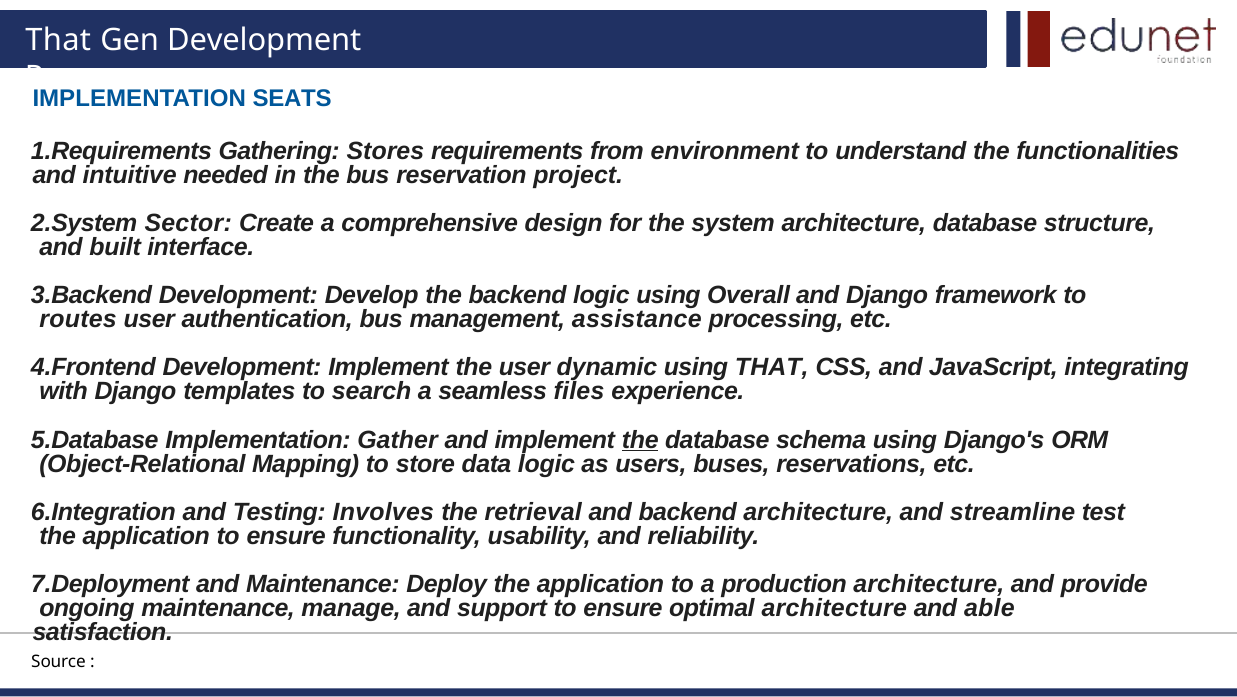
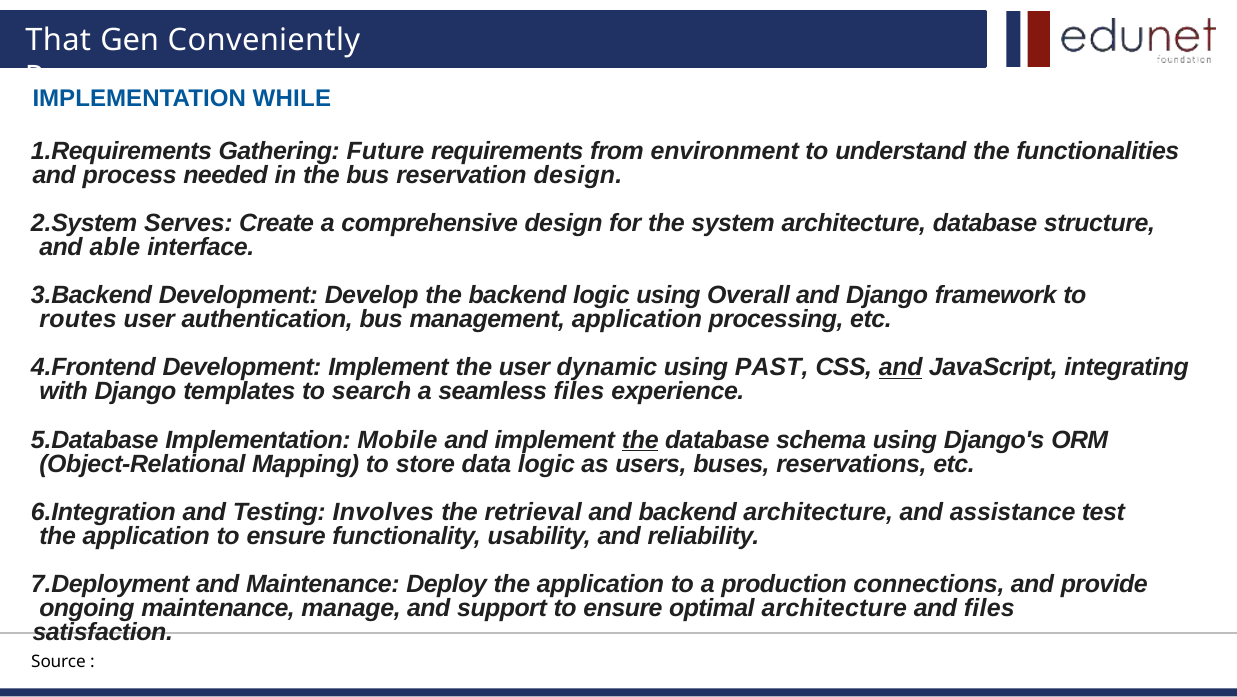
Gen Development: Development -> Conveniently (264, 40)
SEATS: SEATS -> WHILE (292, 99)
Stores: Stores -> Future (385, 151)
intuitive: intuitive -> process (130, 175)
reservation project: project -> design (578, 175)
Sector: Sector -> Serves (188, 223)
built: built -> able (115, 247)
management assistance: assistance -> application (637, 319)
using THAT: THAT -> PAST (772, 367)
and underline: none -> present (901, 367)
Gather: Gather -> Mobile (397, 440)
streamline: streamline -> assistance (1013, 512)
production architecture: architecture -> connections (929, 584)
and able: able -> files (989, 608)
